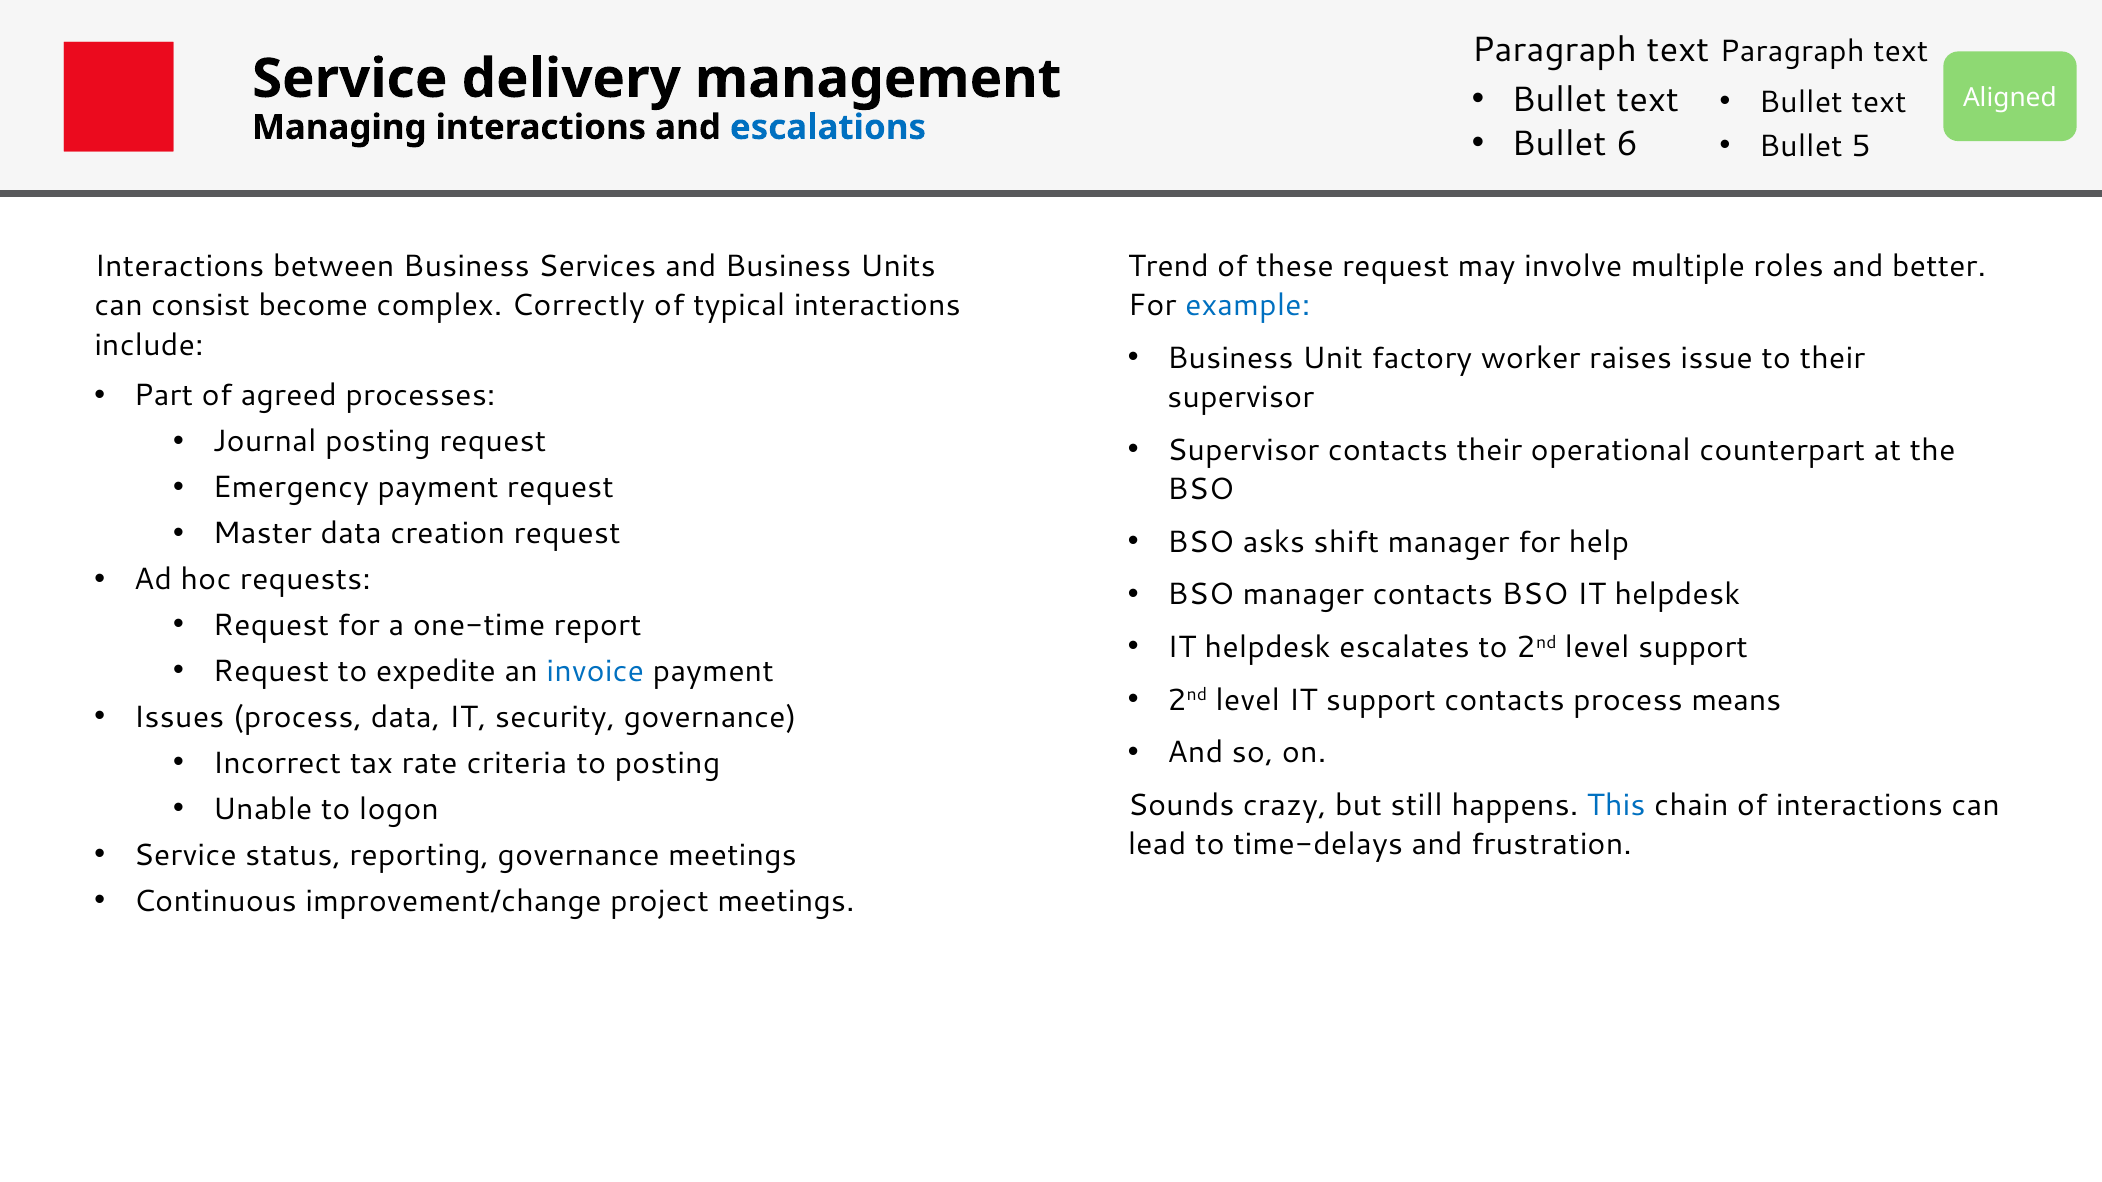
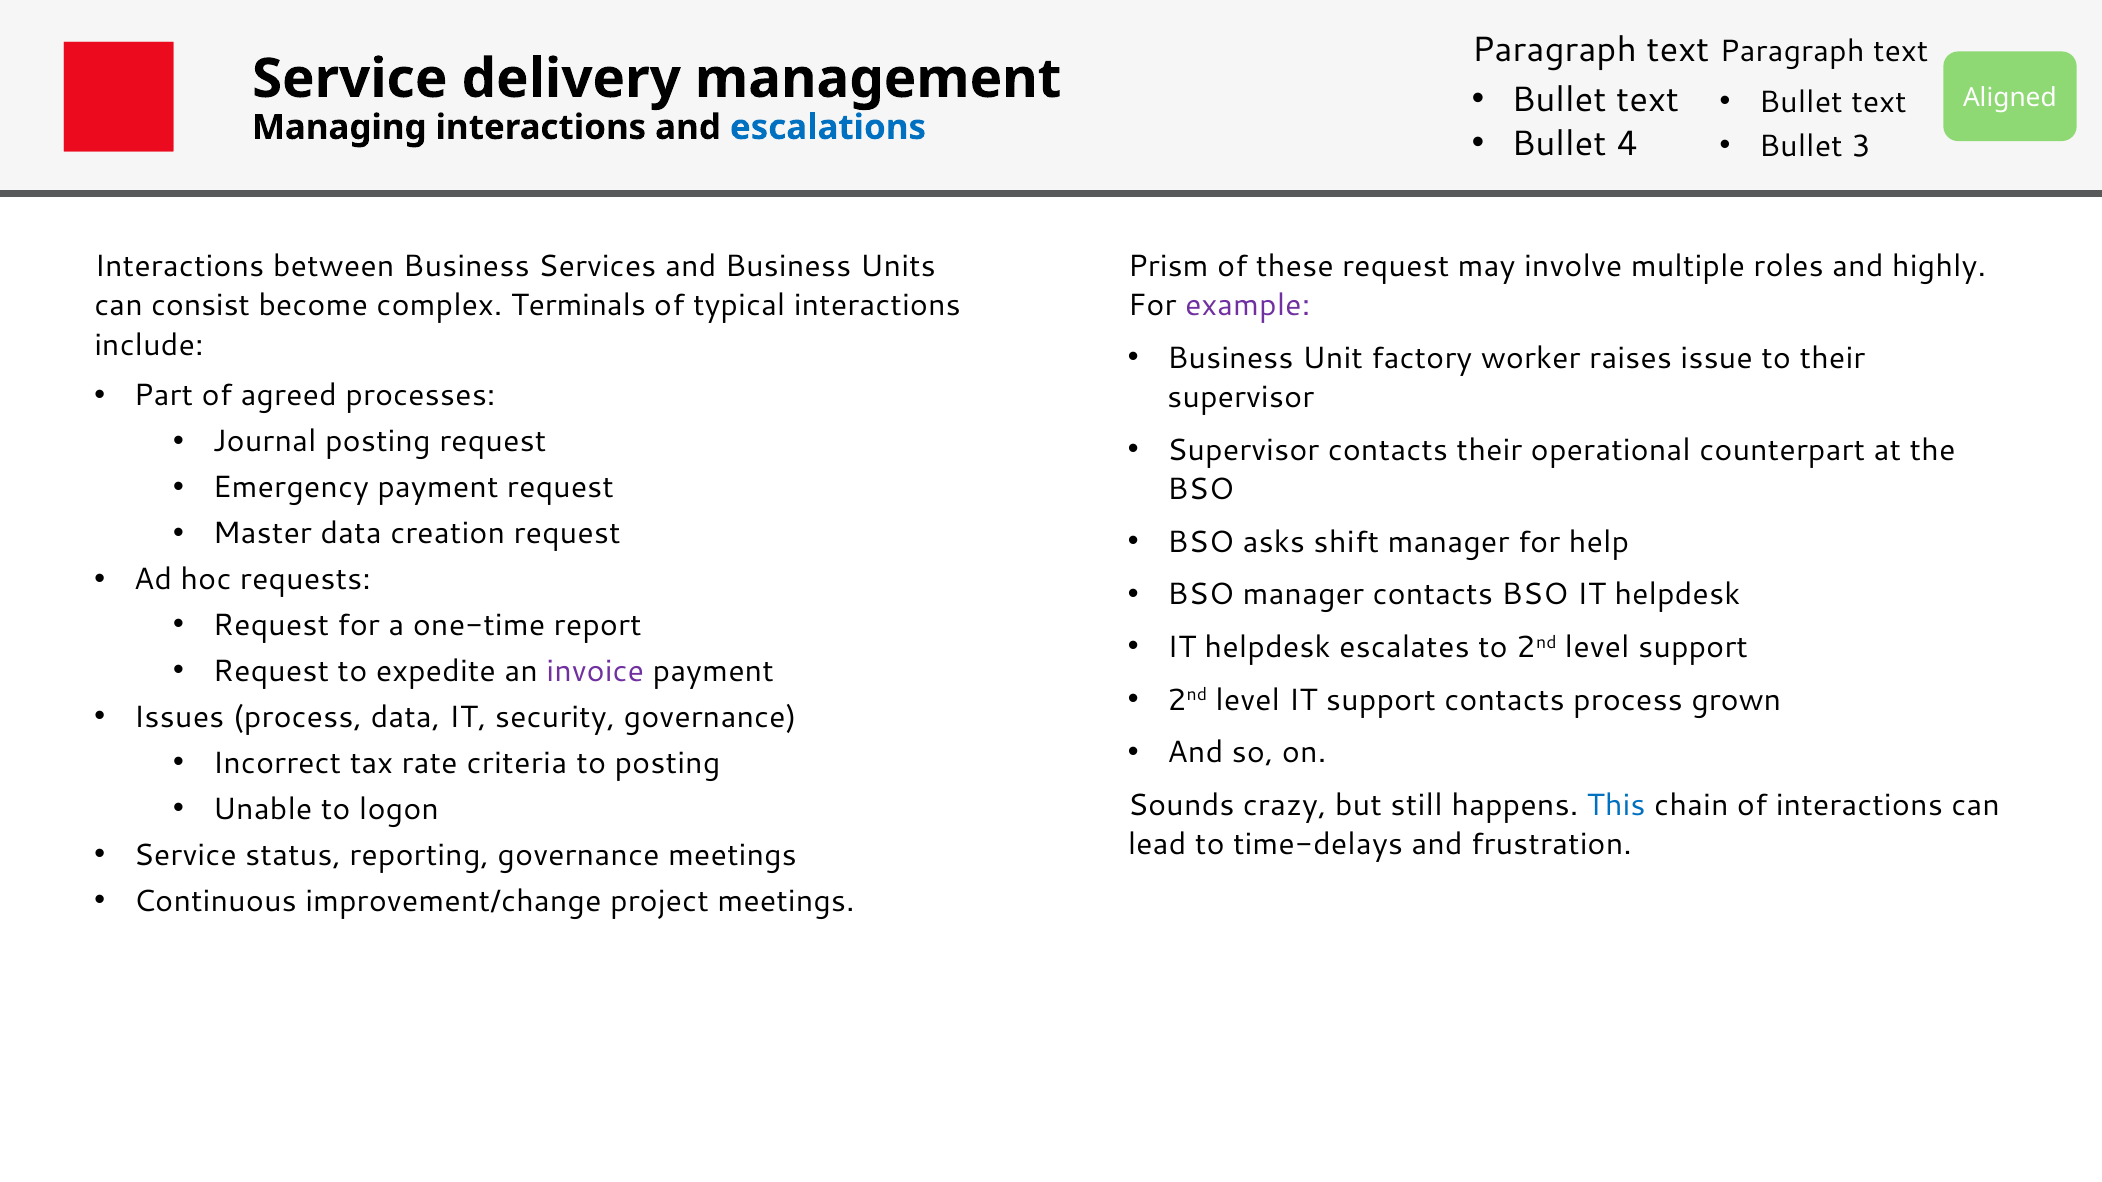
6: 6 -> 4 (1627, 144)
5: 5 -> 3 (1861, 146)
Trend: Trend -> Prism (1168, 267)
better: better -> highly (1939, 267)
Correctly: Correctly -> Terminals (578, 306)
example colour: blue -> purple (1248, 306)
invoice colour: blue -> purple (595, 672)
means: means -> grown (1736, 700)
